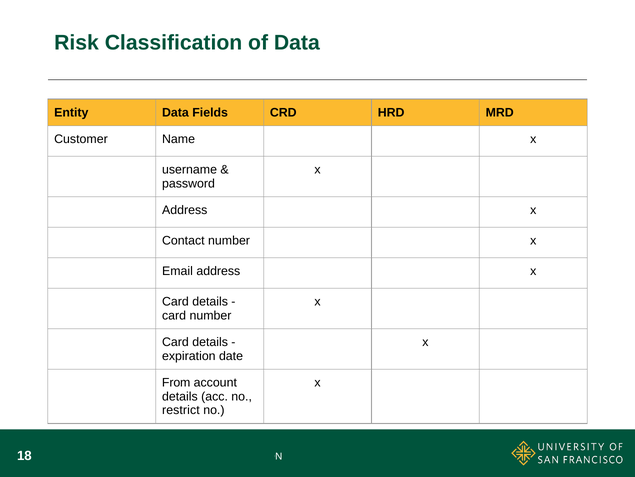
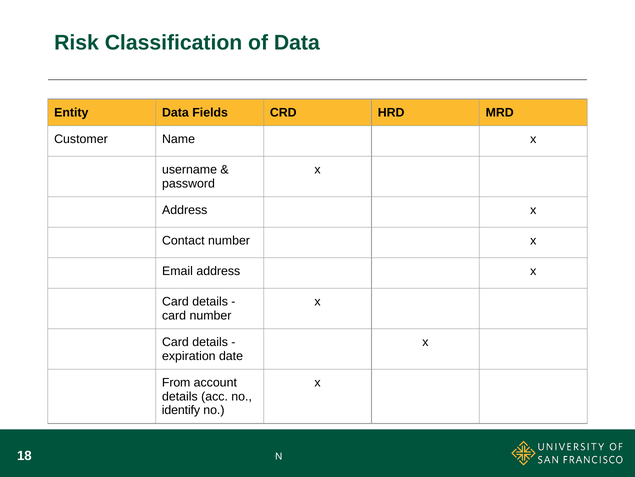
restrict: restrict -> identify (181, 410)
